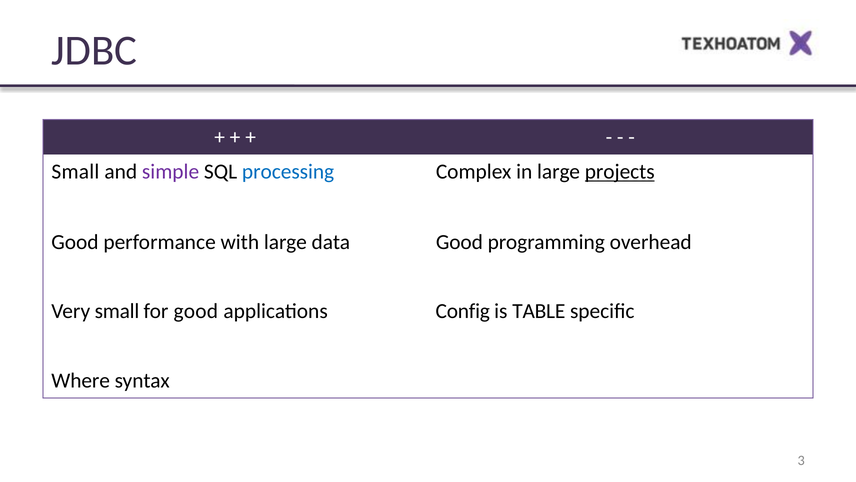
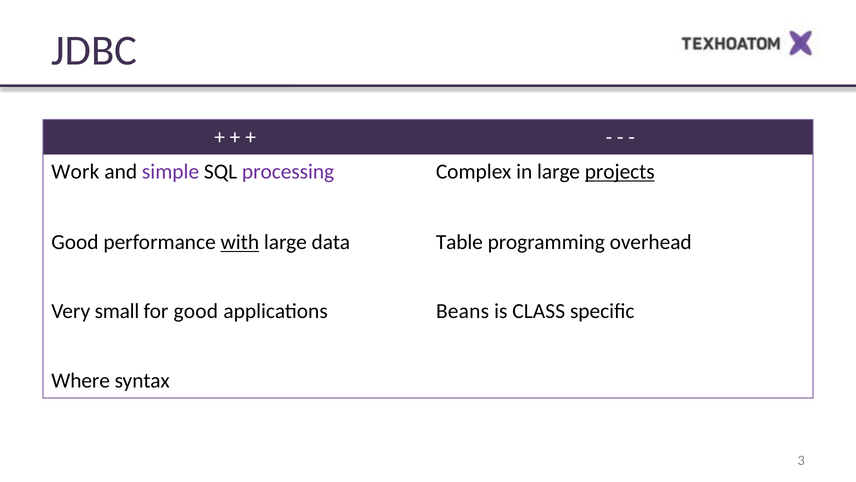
Small: Small -> Work (75, 172)
processing colour: blue -> purple (288, 172)
with underline: none -> present (240, 242)
data Good: Good -> Table (459, 242)
Config: Config -> Beans (463, 311)
TABLE: TABLE -> CLASS (539, 311)
